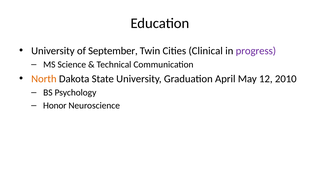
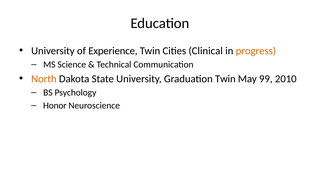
September: September -> Experience (113, 51)
progress colour: purple -> orange (256, 51)
Graduation April: April -> Twin (225, 79)
12: 12 -> 99 (266, 79)
